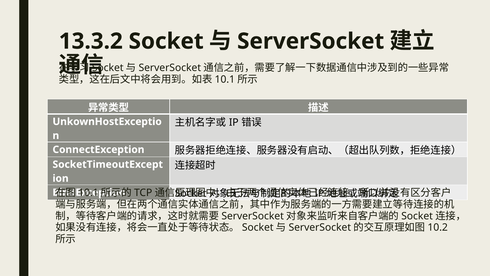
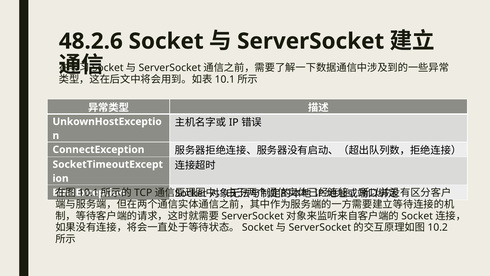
13.3.2: 13.3.2 -> 48.2.6 (91, 41)
